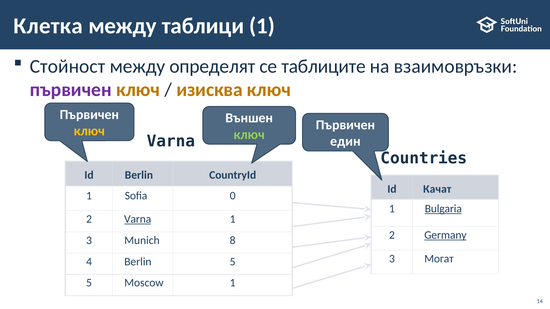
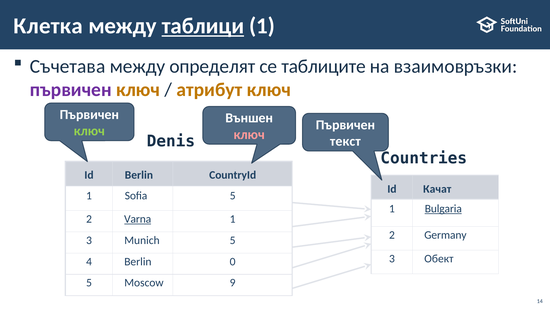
таблици underline: none -> present (203, 26)
Стойност: Стойност -> Съчетава (68, 67)
изисква: изисква -> атрибут (209, 90)
ключ colour: yellow -> light green (89, 131)
ключ colour: light green -> pink (249, 135)
Varna: Varna -> Denis (171, 142)
един: един -> текст (345, 142)
Sofia 0: 0 -> 5 (233, 196)
Germany underline: present -> none (445, 235)
Munich 8: 8 -> 5 (233, 241)
Могат: Могат -> Обект (439, 259)
Berlin 5: 5 -> 0 (233, 262)
Moscow 1: 1 -> 9 (233, 283)
